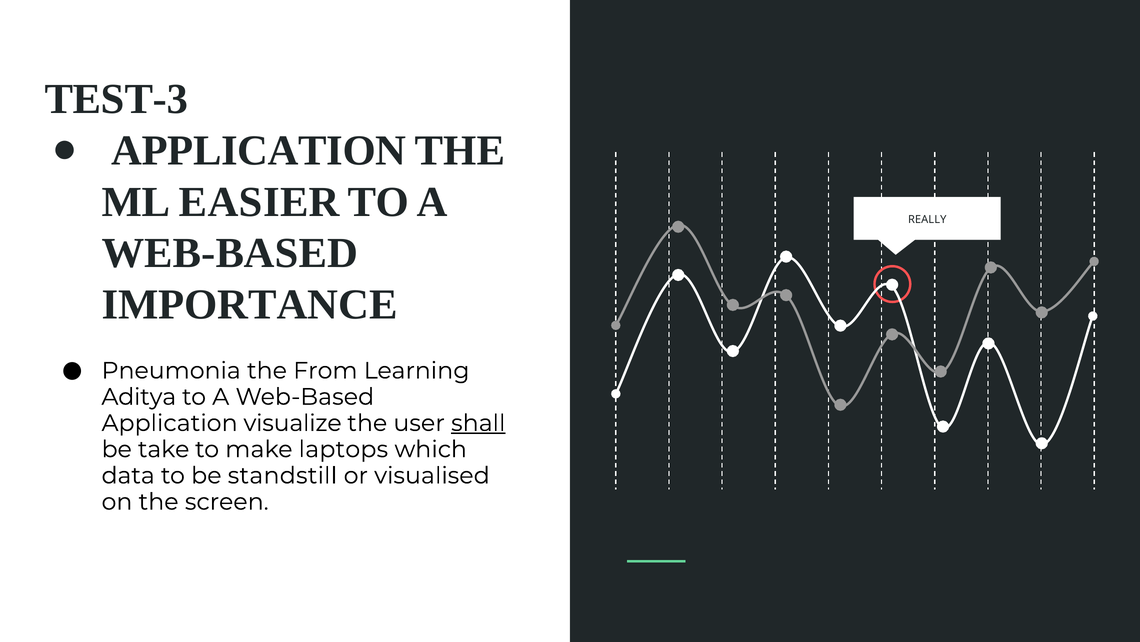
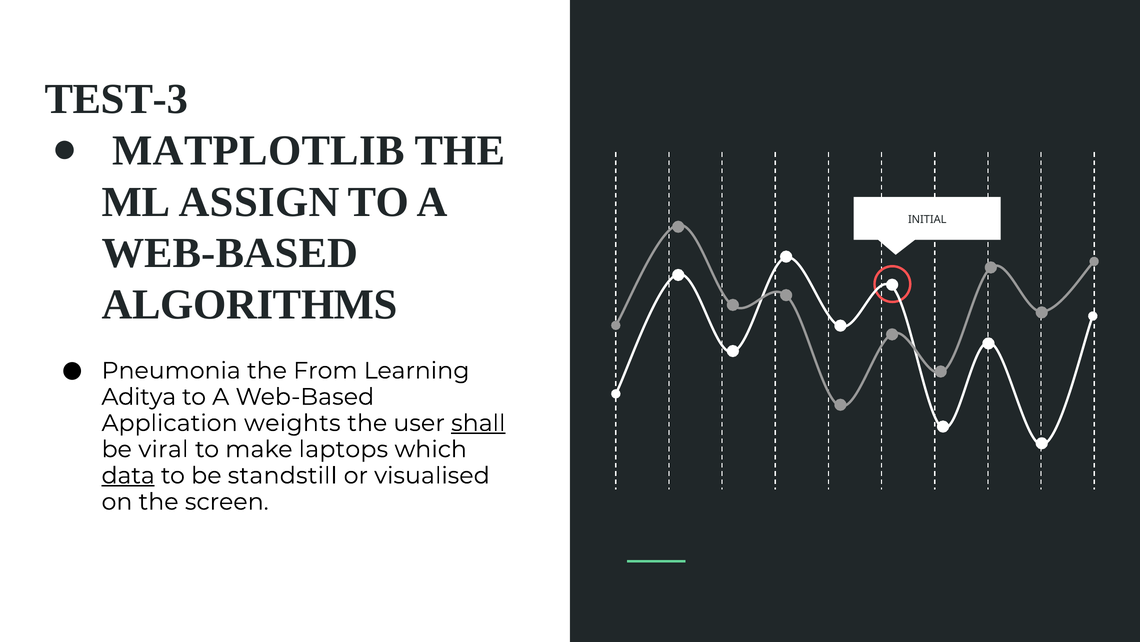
APPLICATION: APPLICATION -> MATPLOTLIB (258, 150)
EASIER: EASIER -> ASSIGN (259, 202)
REALLY: REALLY -> INITIAL (927, 219)
IMPORTANCE: IMPORTANCE -> ALGORITHMS (250, 304)
visualize: visualize -> weights (292, 423)
take: take -> viral (163, 449)
data underline: none -> present (128, 475)
